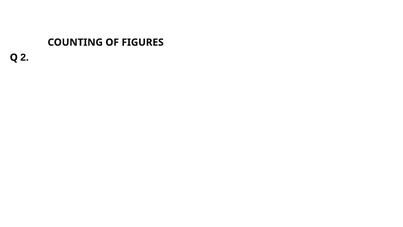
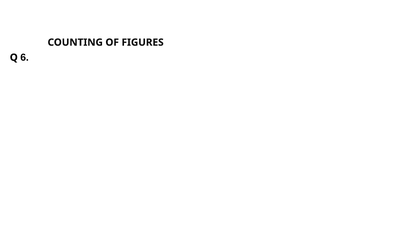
2: 2 -> 6 (25, 57)
